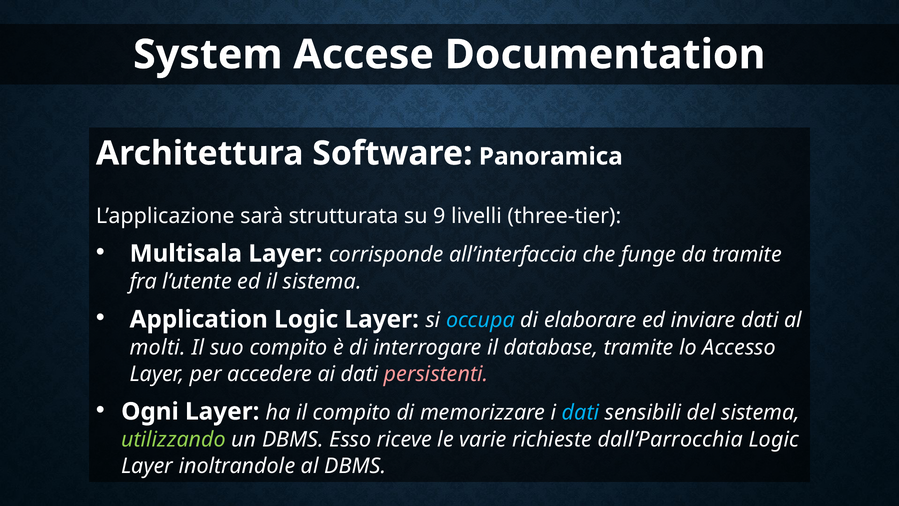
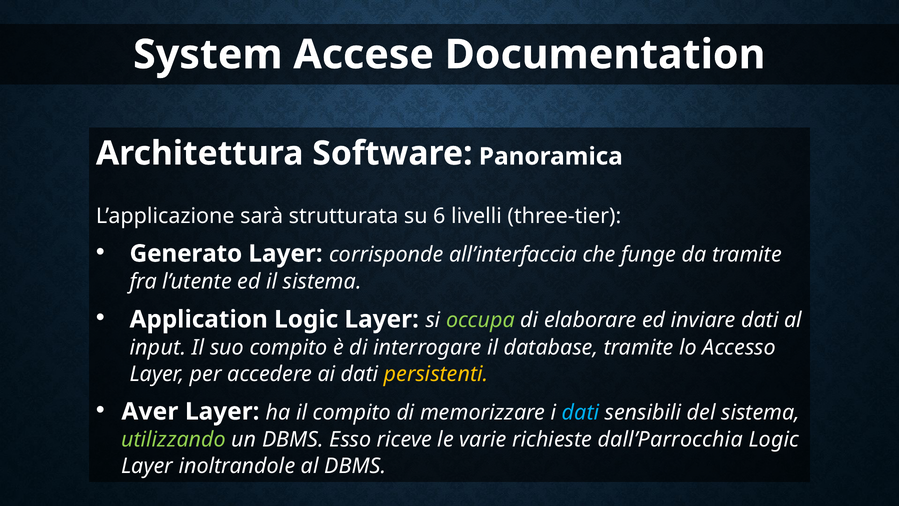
9: 9 -> 6 (439, 216)
Multisala: Multisala -> Generato (186, 253)
occupa colour: light blue -> light green (480, 320)
molti: molti -> input (158, 347)
persistenti colour: pink -> yellow (436, 374)
Ogni: Ogni -> Aver (150, 411)
